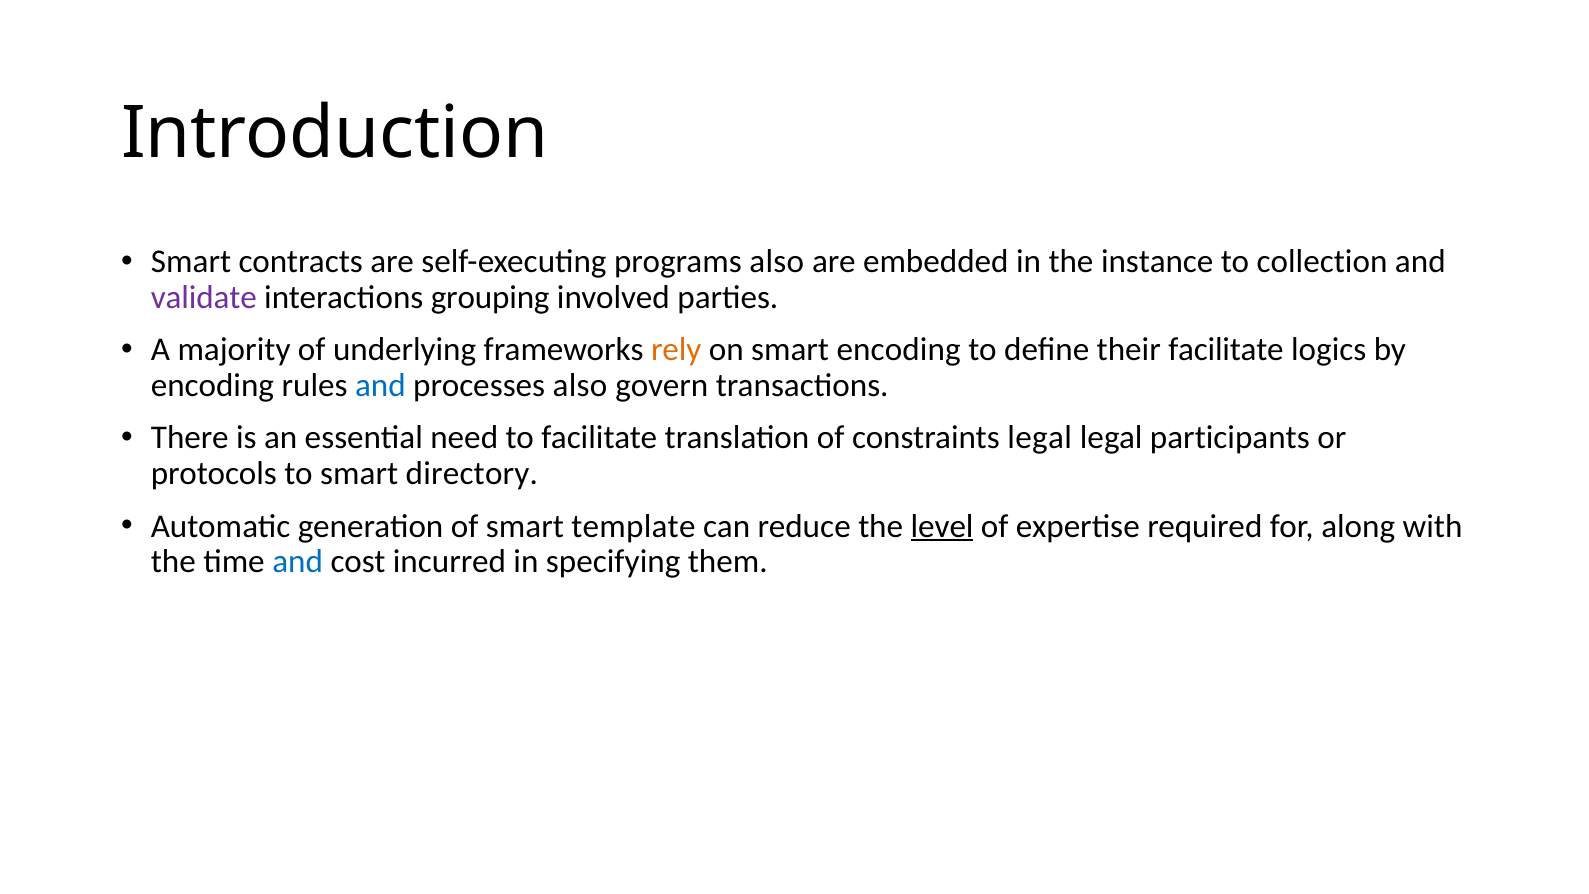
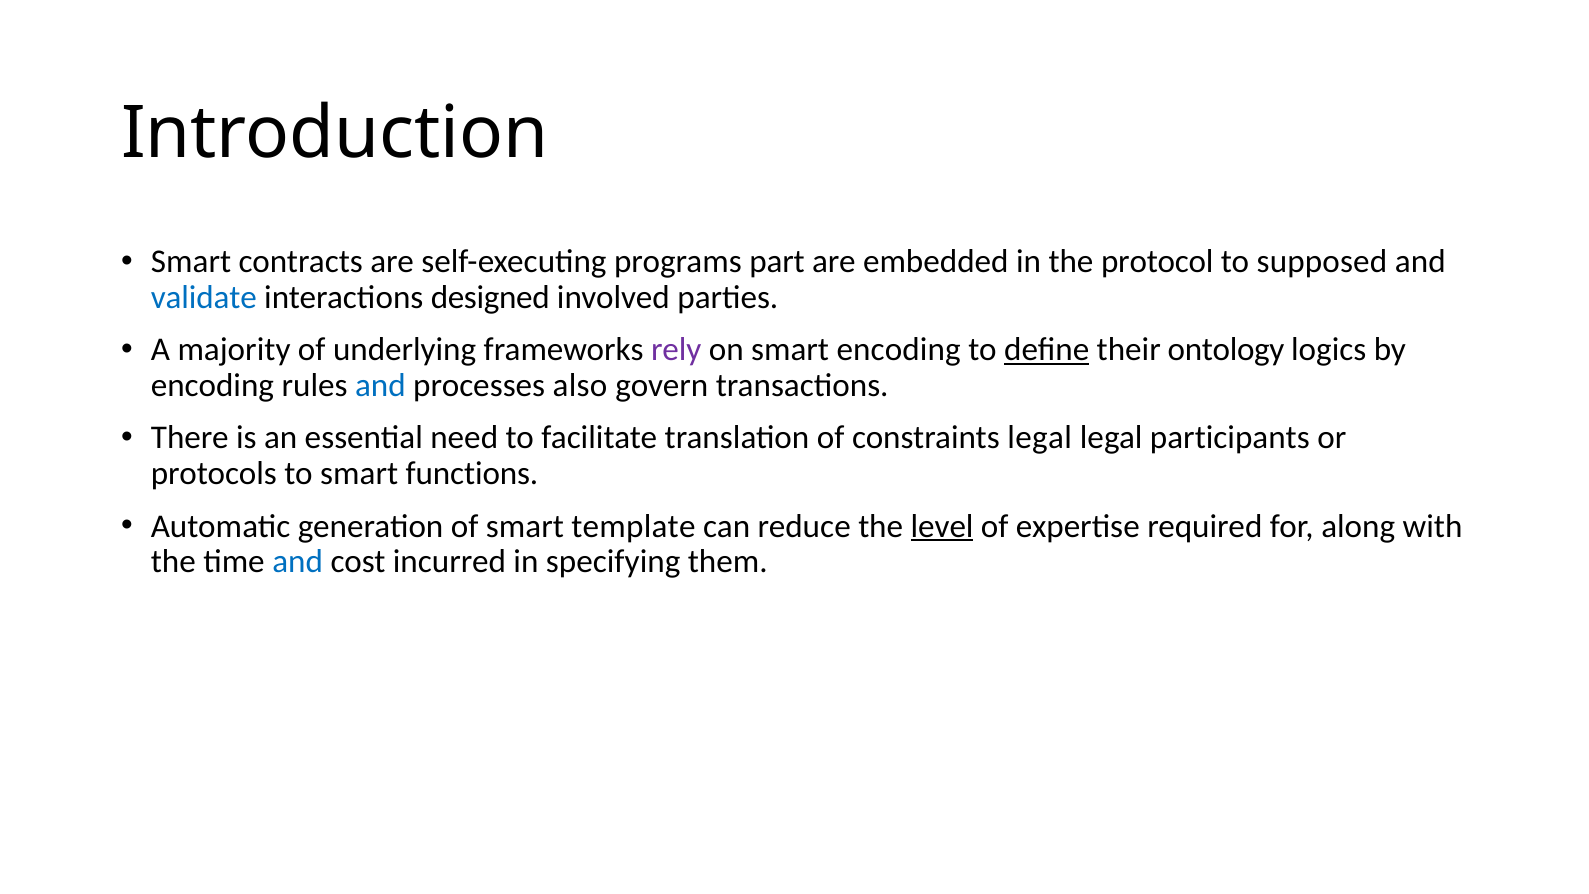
programs also: also -> part (777, 262)
instance: instance -> protocol (1157, 262)
collection: collection -> supposed (1322, 262)
validate colour: purple -> blue (204, 297)
grouping: grouping -> designed (490, 297)
rely colour: orange -> purple (676, 350)
deﬁne underline: none -> present (1047, 350)
their facilitate: facilitate -> ontology (1226, 350)
directory: directory -> functions (472, 474)
